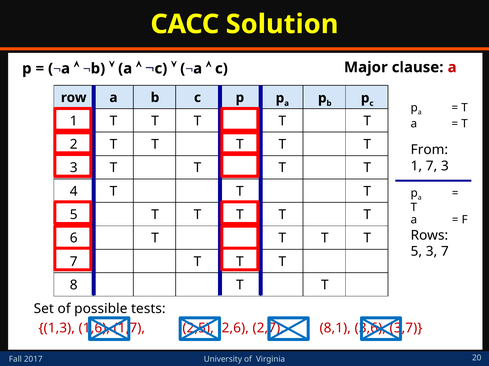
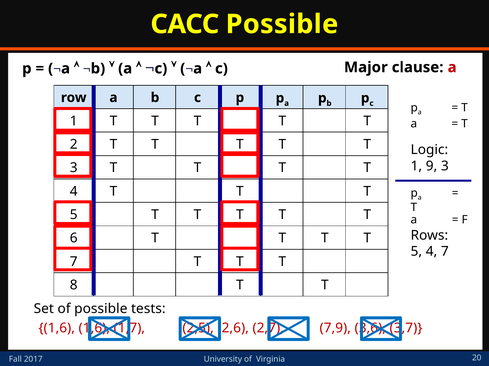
CACC Solution: Solution -> Possible (282, 24)
From: From -> Logic (429, 150)
1 7: 7 -> 9 (432, 166)
5 3: 3 -> 4 (432, 252)
1,3: 1,3 -> 1,6 (57, 329)
8,1: 8,1 -> 7,9 (335, 329)
